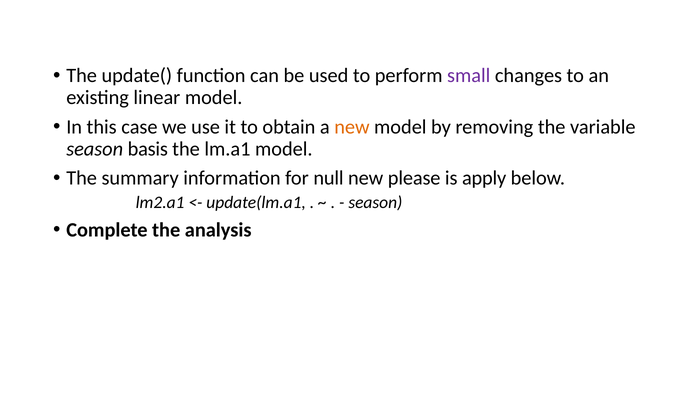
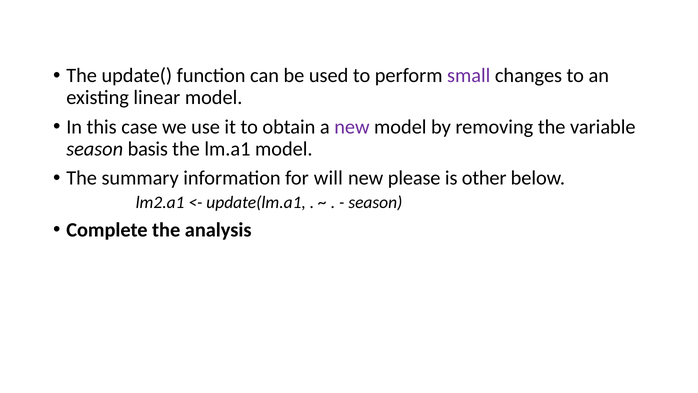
new colour: orange -> purple (352, 127)
null: null -> will (328, 178)
apply: apply -> other (484, 178)
